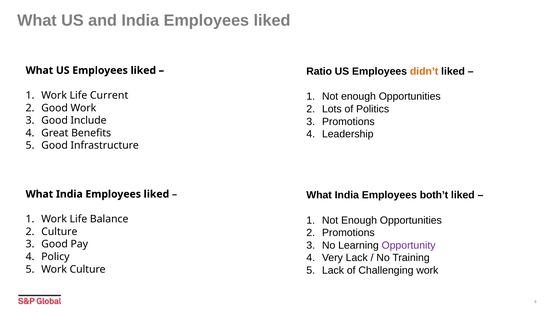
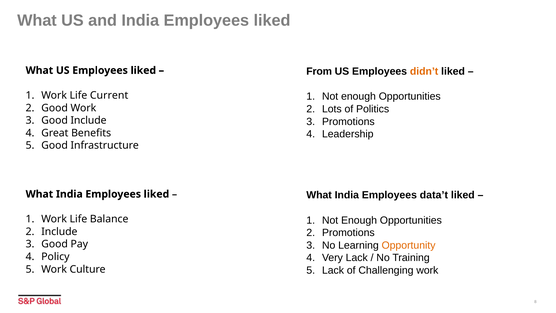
Ratio: Ratio -> From (319, 71)
both’t: both’t -> data’t (434, 195)
Culture: Culture -> Include (59, 232)
Opportunity colour: purple -> orange (409, 245)
